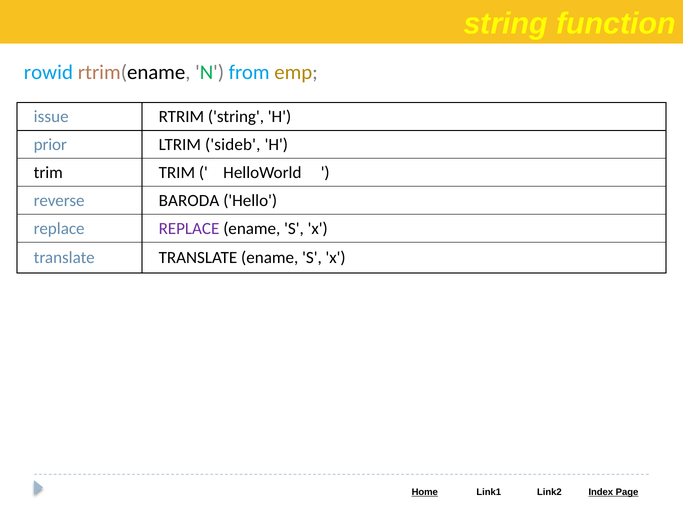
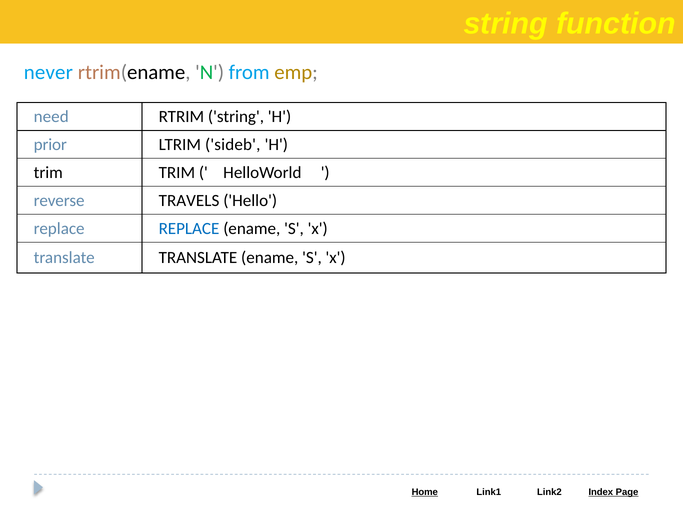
rowid: rowid -> never (48, 72)
issue: issue -> need (51, 117)
BARODA: BARODA -> TRAVELS (189, 201)
REPLACE colour: purple -> blue (189, 228)
